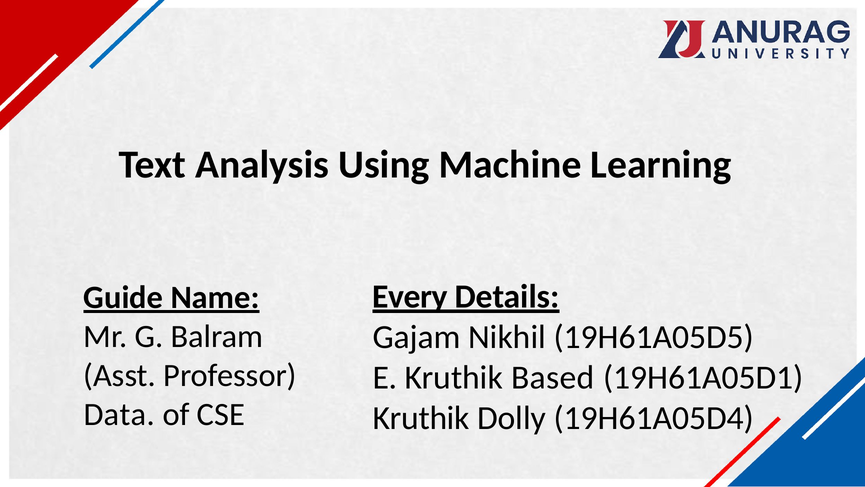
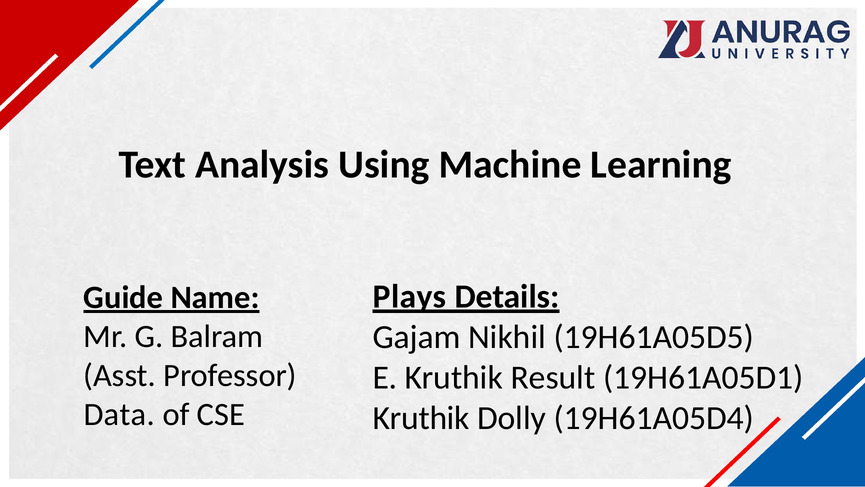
Every: Every -> Plays (410, 296)
Based: Based -> Result (553, 377)
